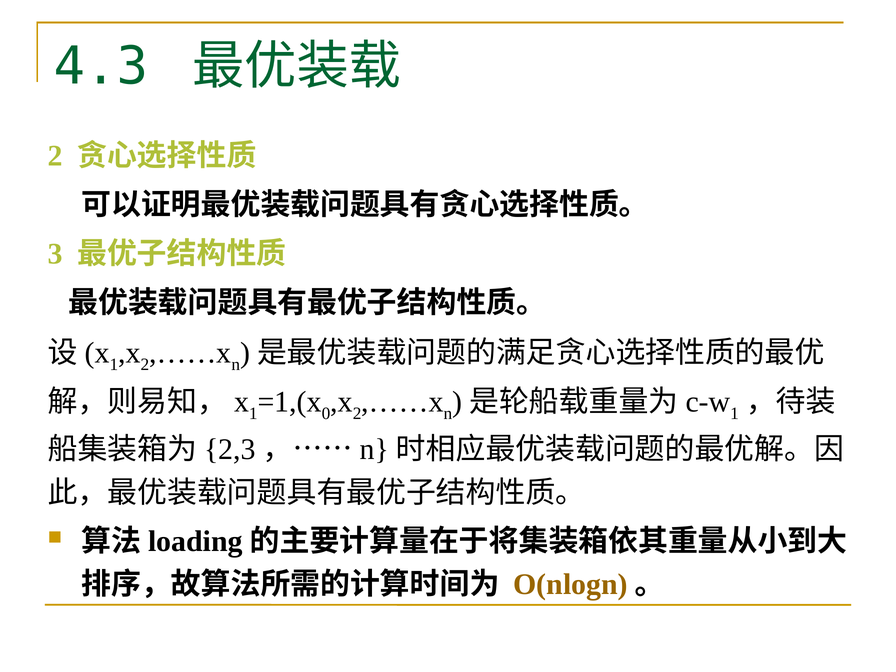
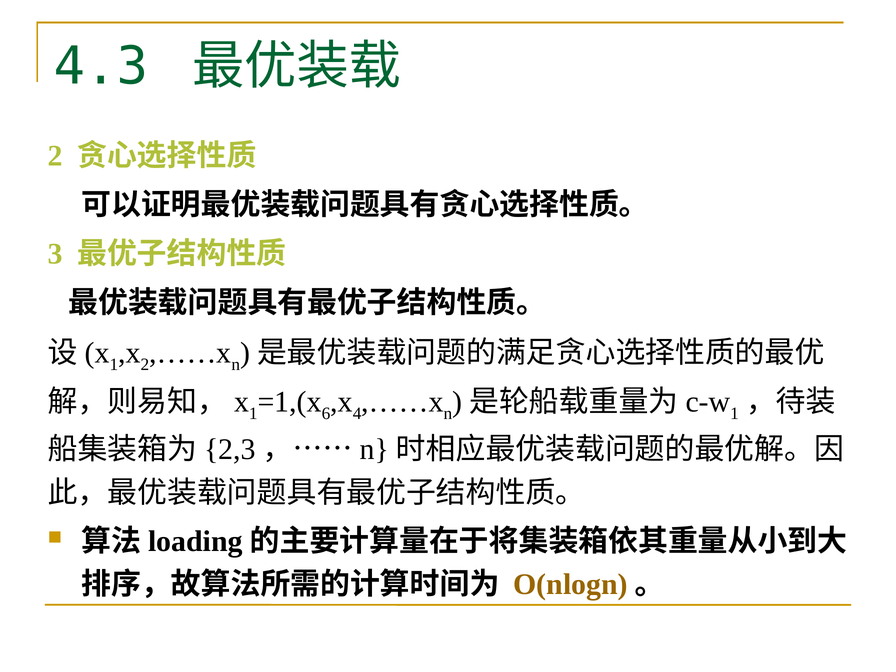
0: 0 -> 6 (326, 413)
2: 2 -> 4 (357, 413)
